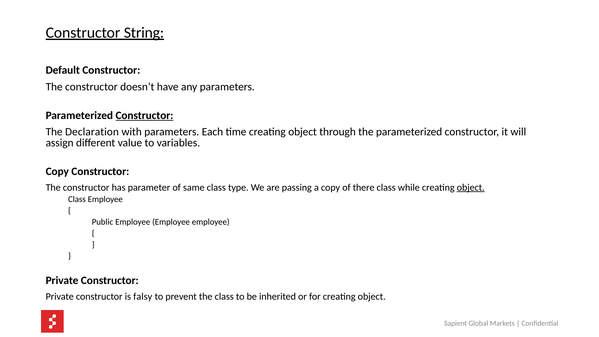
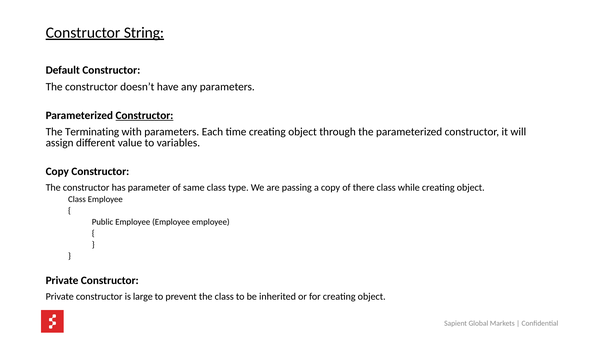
Declaration: Declaration -> Terminating (92, 132)
object underline: present -> none (471, 187)
falsy: falsy -> large (143, 296)
